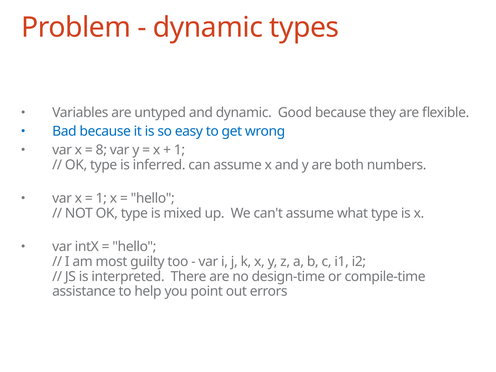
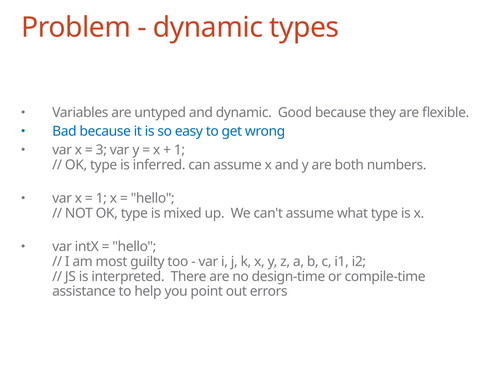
8: 8 -> 3 (101, 150)
